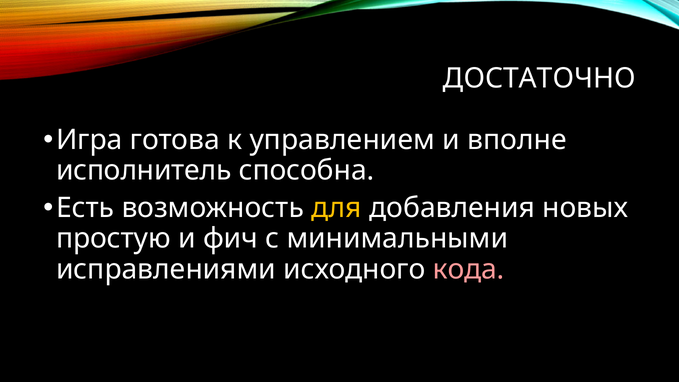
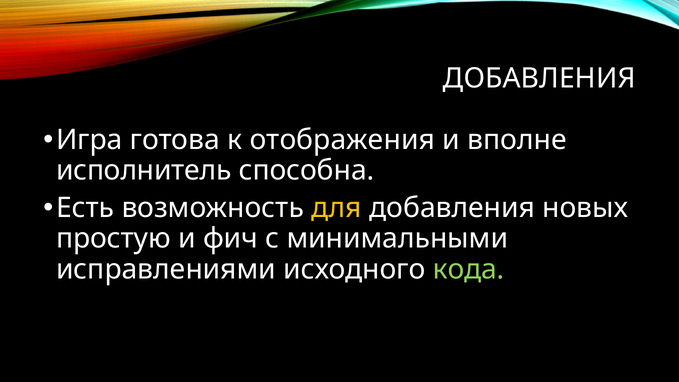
ДОСТАТОЧНО: ДОСТАТОЧНО -> ДОБАВЛЕНИЯ (539, 78)
управлением: управлением -> отображения (342, 140)
кода colour: pink -> light green (468, 269)
